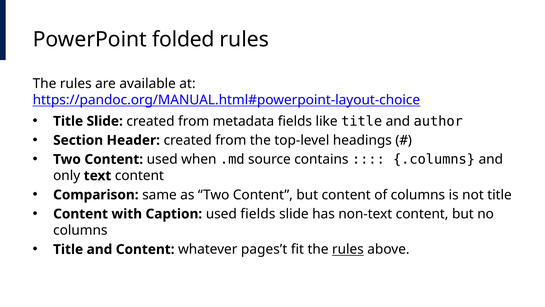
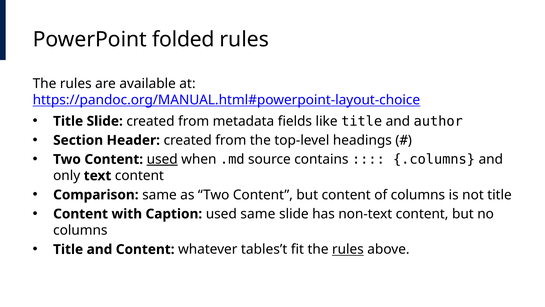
used underline: none -> present (162, 159)
used fields: fields -> same (258, 214)
pages’t: pages’t -> tables’t (264, 249)
